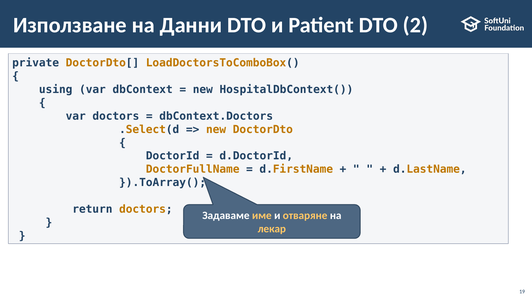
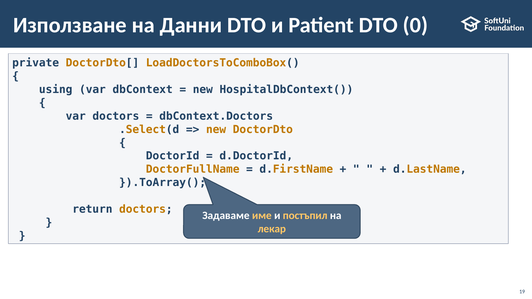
2: 2 -> 0 (415, 25)
отваряне: отваряне -> постъпил (305, 216)
